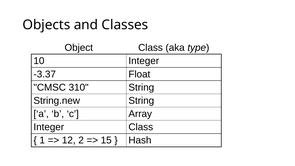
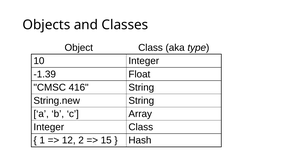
-3.37: -3.37 -> -1.39 (45, 74)
310: 310 -> 416 (79, 87)
